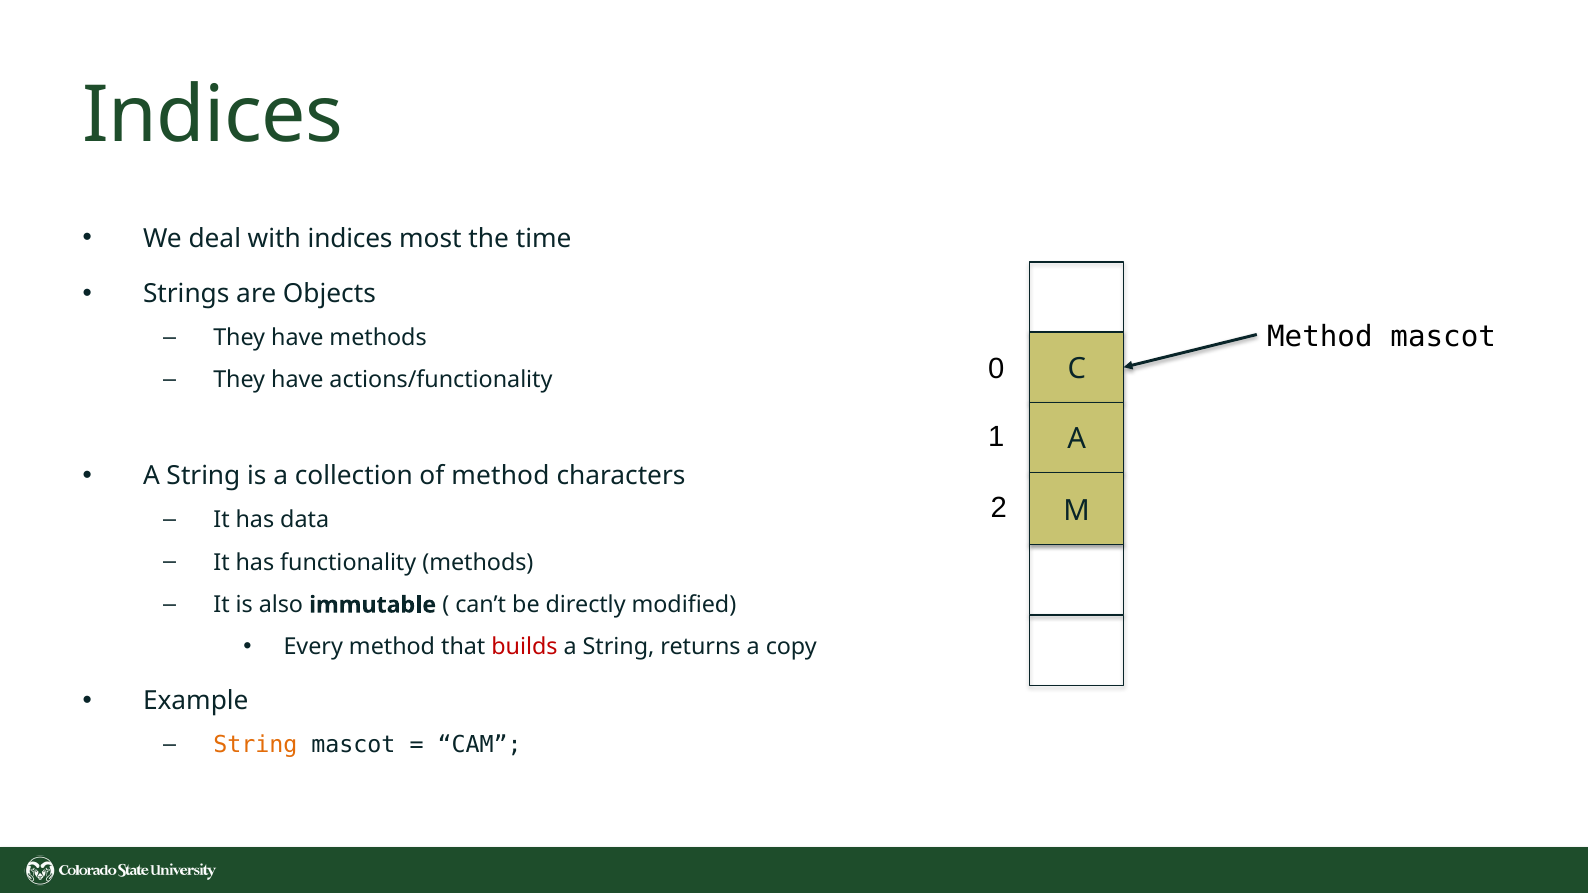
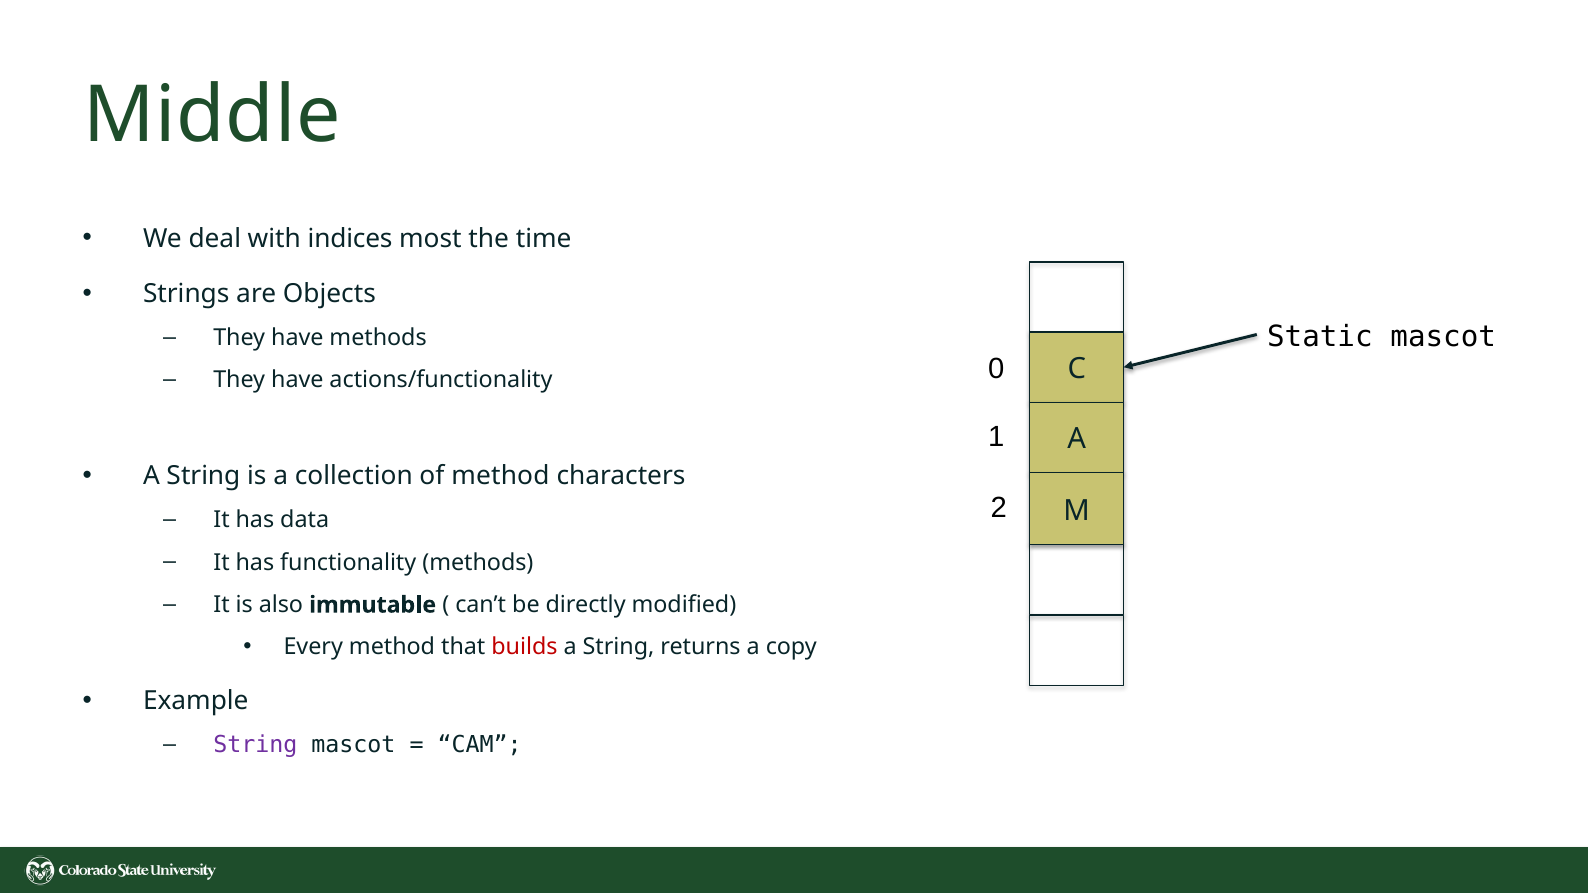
Indices: Indices -> Middle (212, 116)
Method: Method -> Static (1320, 337)
String colour: orange -> purple (255, 745)
